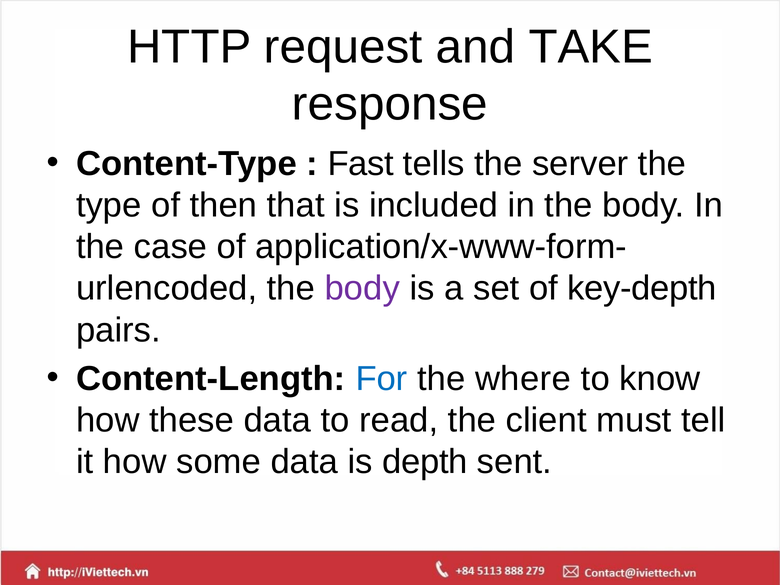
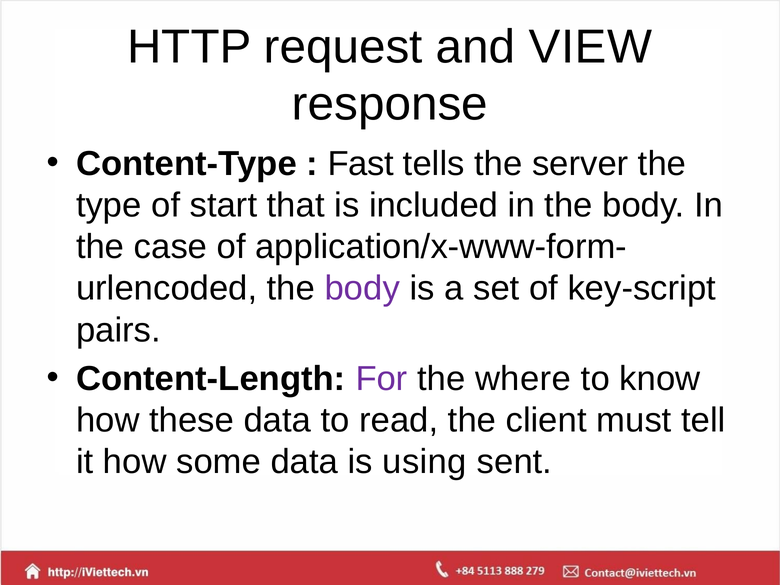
TAKE: TAKE -> VIEW (591, 47)
then: then -> start (223, 205)
key-depth: key-depth -> key-script (642, 288)
For colour: blue -> purple (382, 379)
depth: depth -> using (425, 462)
